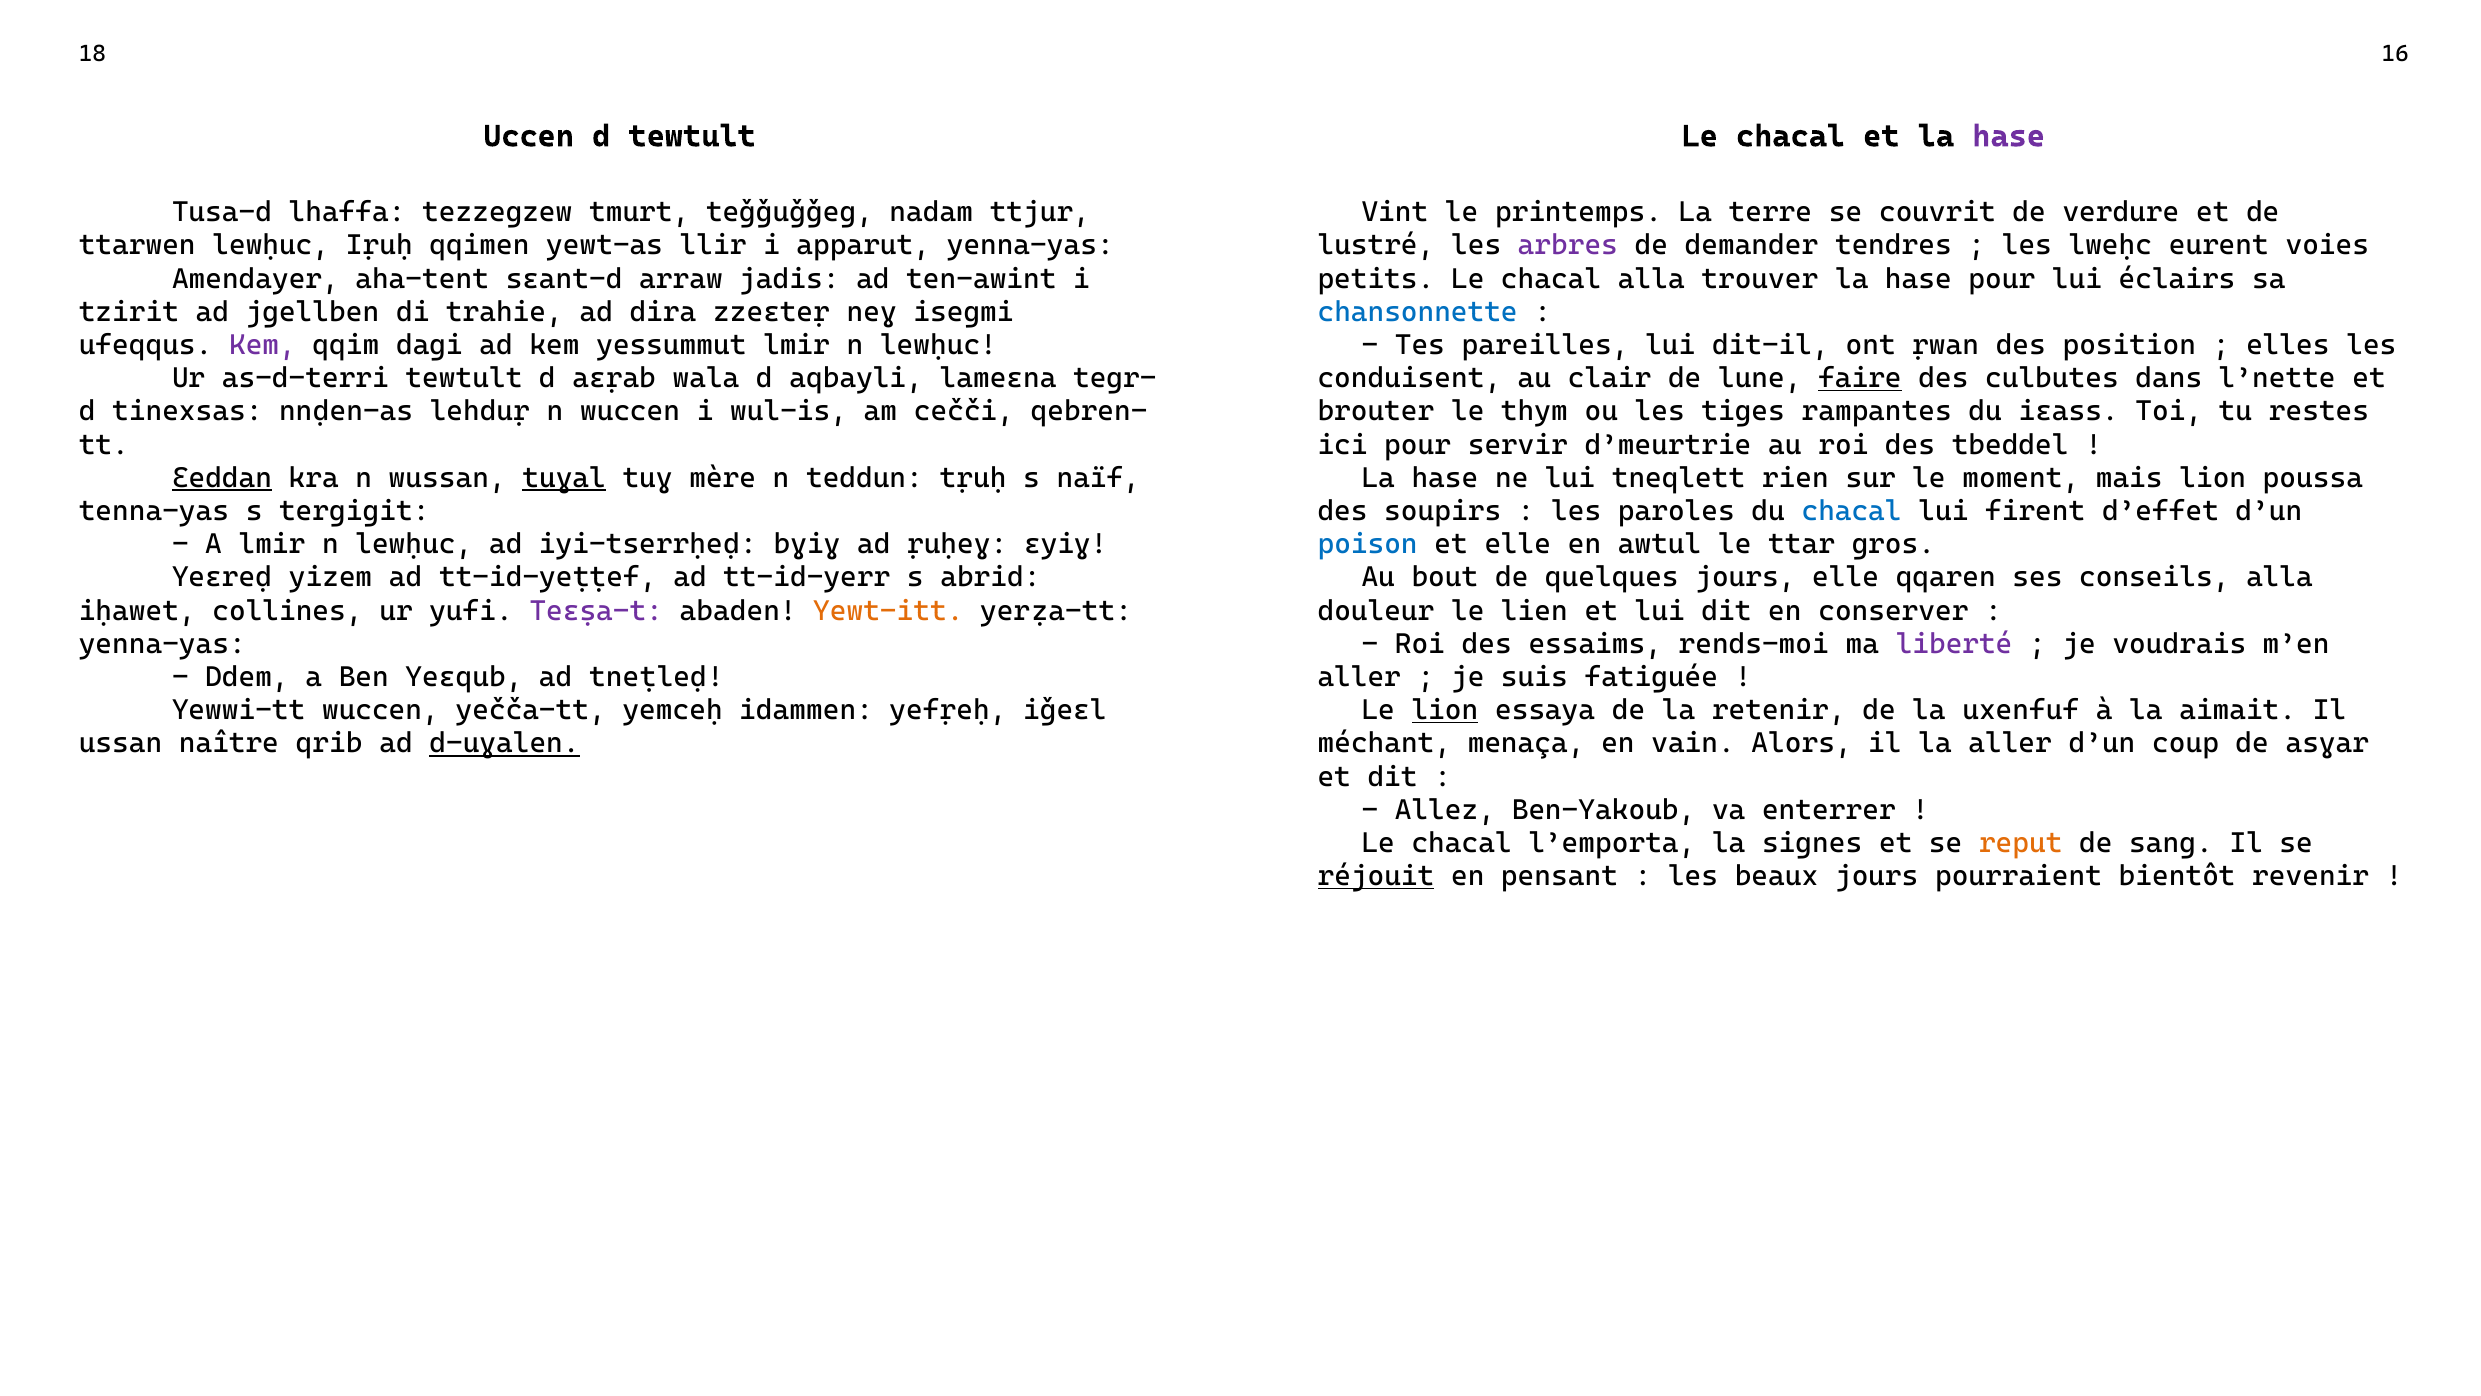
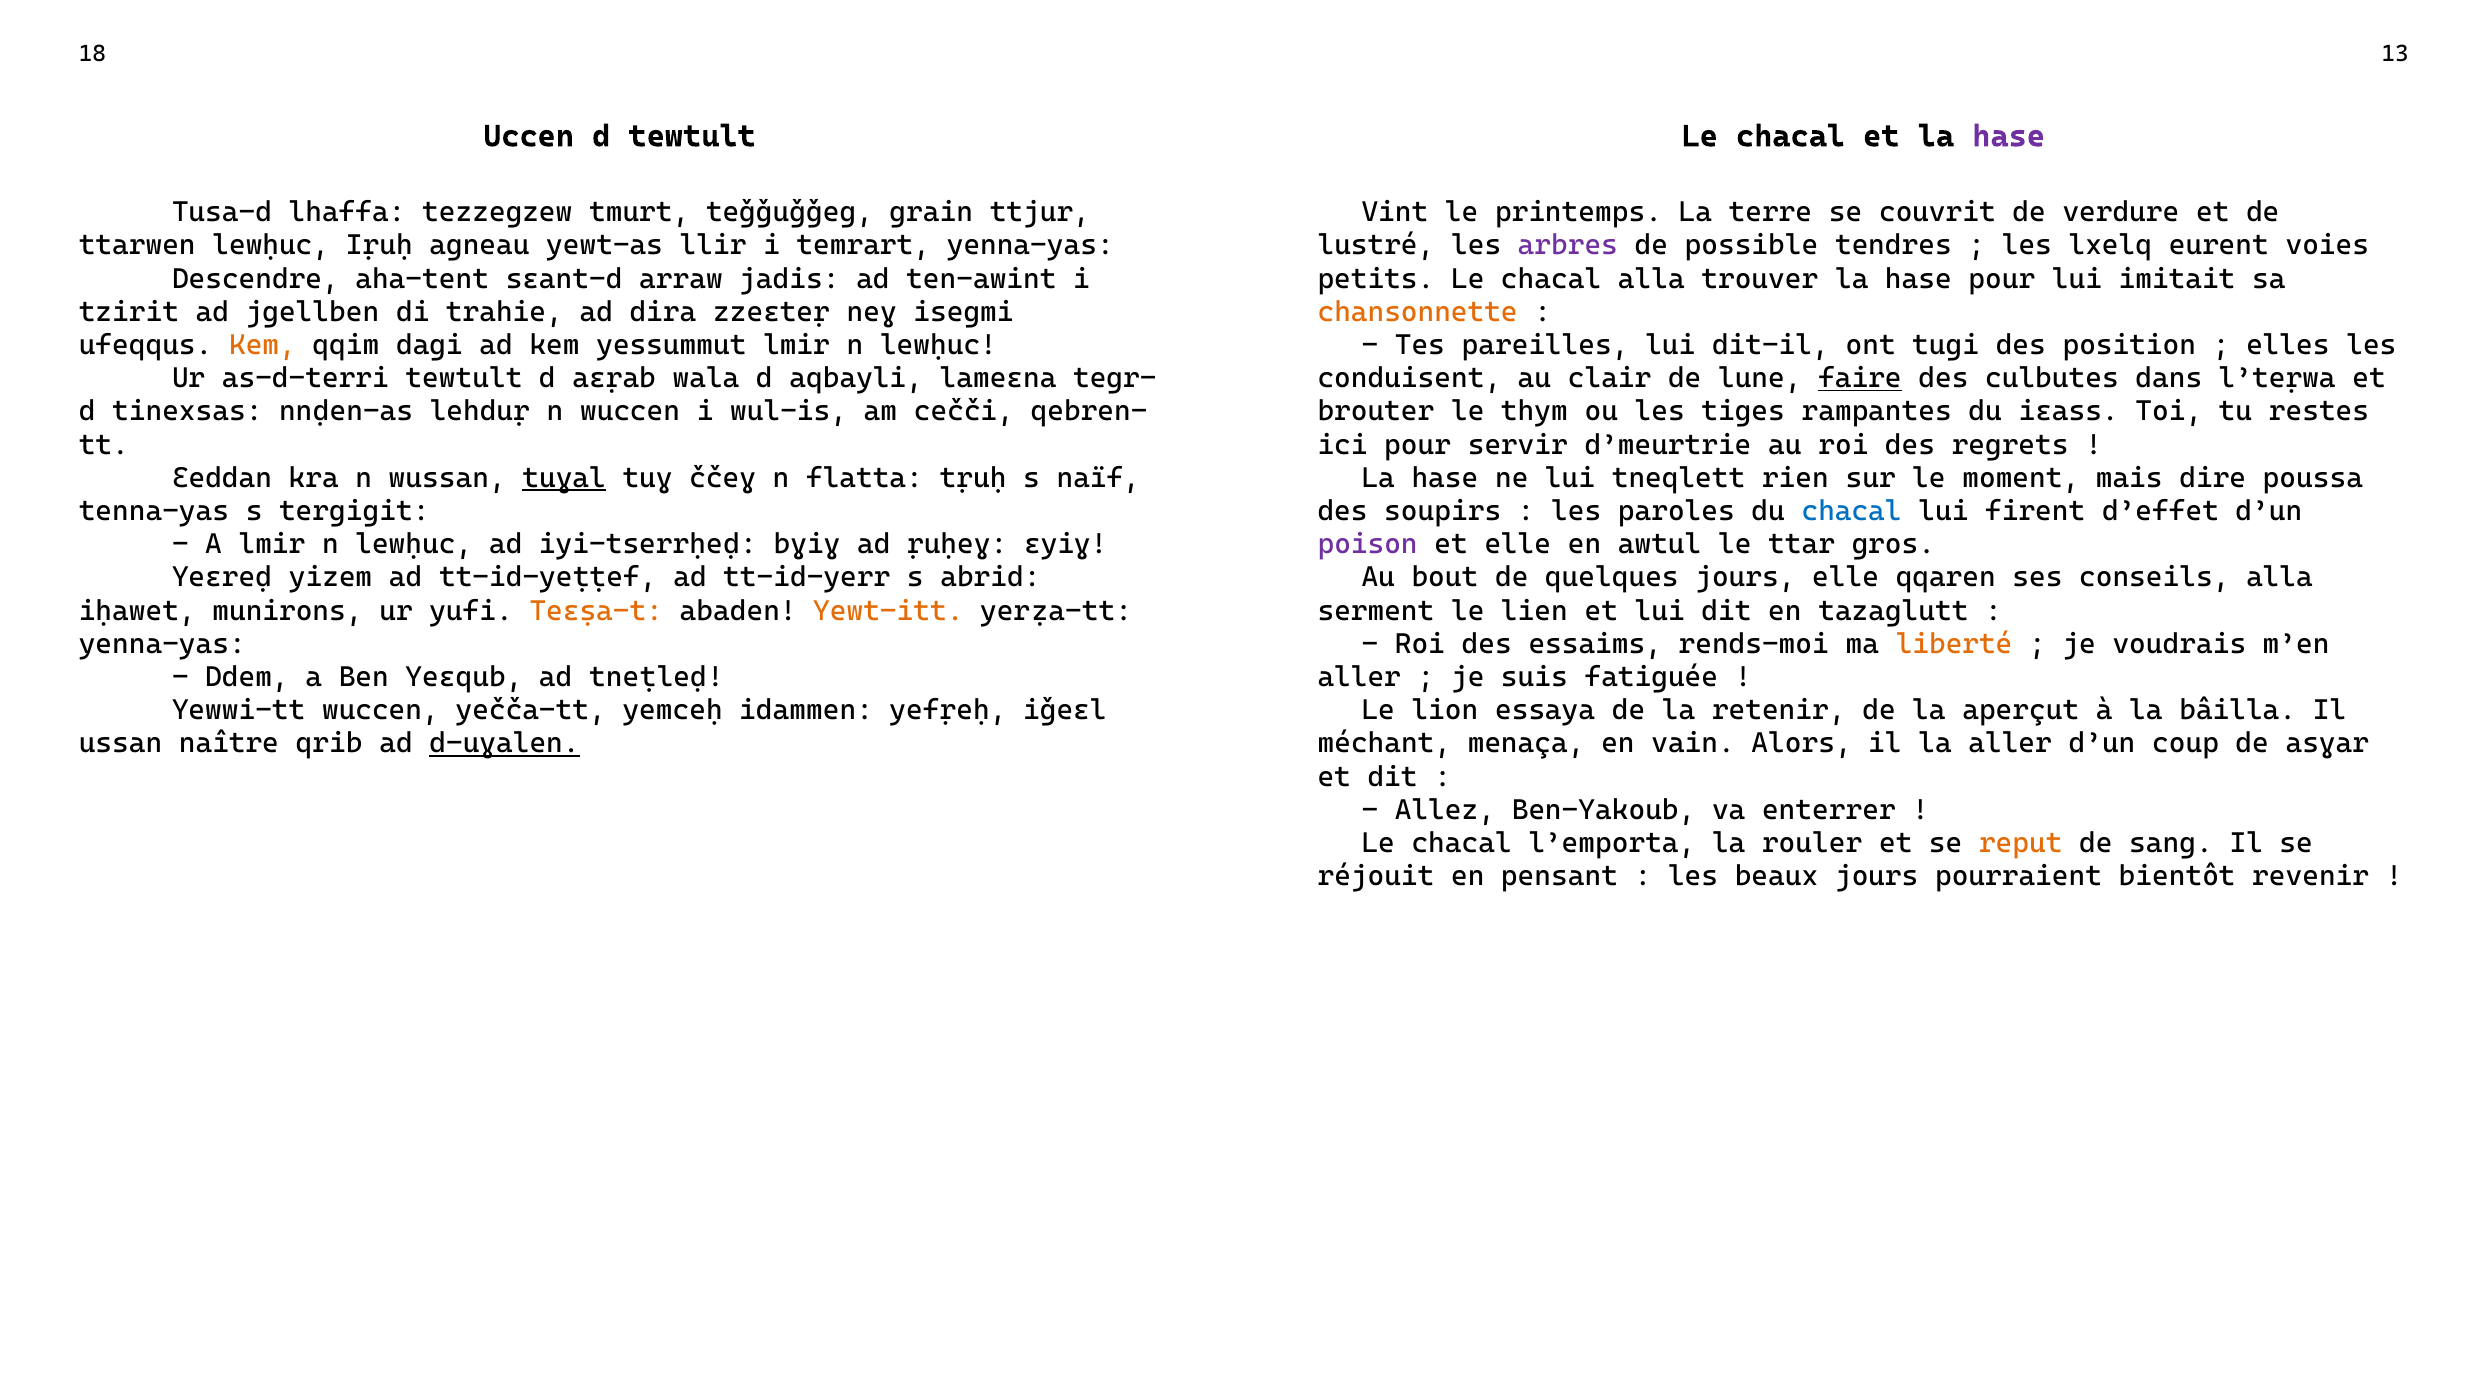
16: 16 -> 13 (2395, 53)
nadam: nadam -> grain (931, 212)
qqimen: qqimen -> agneau (479, 245)
apparut: apparut -> temrart (863, 245)
demander: demander -> possible (1751, 245)
lweḥc: lweḥc -> lxelq (2110, 245)
Amendayer: Amendayer -> Descendre (255, 279)
éclairs: éclairs -> imitait (2177, 279)
chansonnette colour: blue -> orange (1418, 312)
Kem colour: purple -> orange (262, 345)
ṛwan: ṛwan -> tugi (1946, 345)
l’nette: l’nette -> l’teṛwa (2277, 378)
tbeddel: tbeddel -> regrets (2010, 445)
Ɛeddan underline: present -> none (222, 478)
mère: mère -> ččeɣ (723, 478)
teddun: teddun -> flatta (864, 478)
mais lion: lion -> dire (2213, 478)
poison colour: blue -> purple (1368, 544)
collines: collines -> munirons (287, 610)
Teɛṣa-t colour: purple -> orange (596, 610)
douleur: douleur -> serment (1376, 610)
conserver: conserver -> tazaglutt (1893, 610)
liberté colour: purple -> orange (1954, 644)
lion underline: present -> none (1445, 710)
uxenfuf: uxenfuf -> aperçut (2021, 710)
aimait: aimait -> bâilla (2238, 710)
signes: signes -> rouler (1812, 843)
réjouit underline: present -> none (1376, 876)
